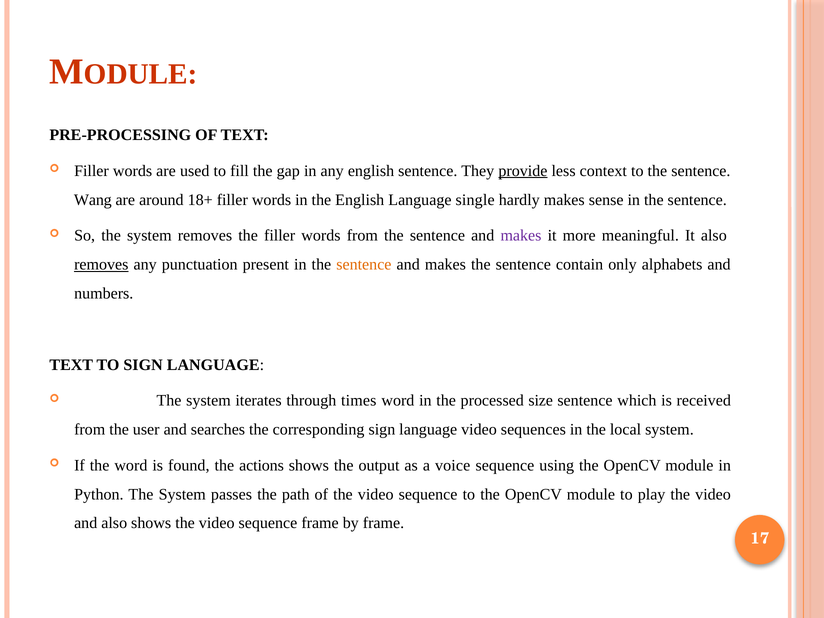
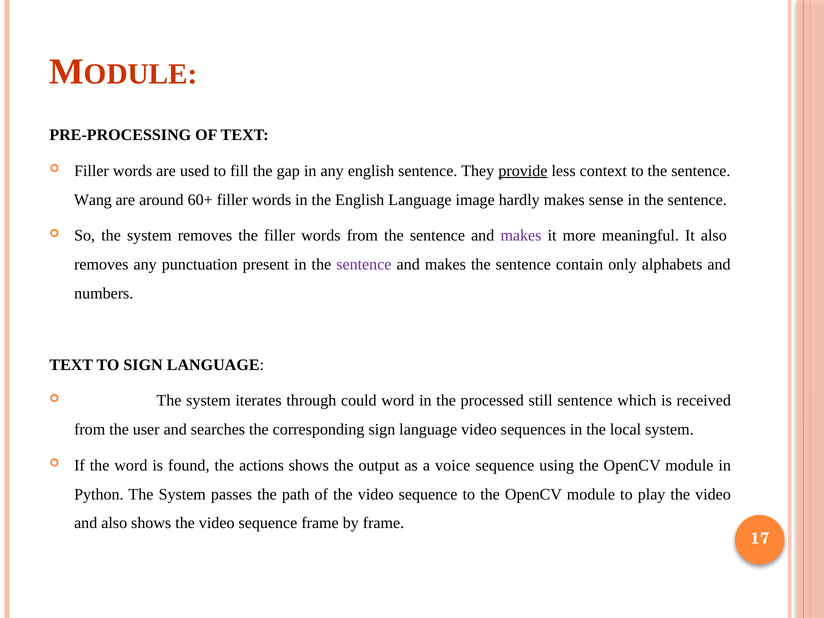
18+: 18+ -> 60+ (200, 200)
single: single -> image (475, 200)
removes underline: present -> none (101, 264)
sentence colour: orange -> purple (364, 264)
times: times -> could (359, 401)
size: size -> still (541, 401)
